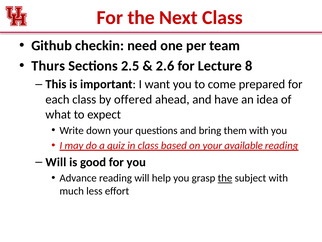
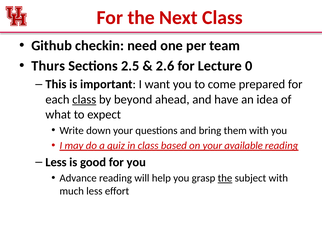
8: 8 -> 0 (249, 66)
class underline: none -> present (84, 99)
offered: offered -> beyond (133, 99)
Will: Will -> Less (56, 162)
